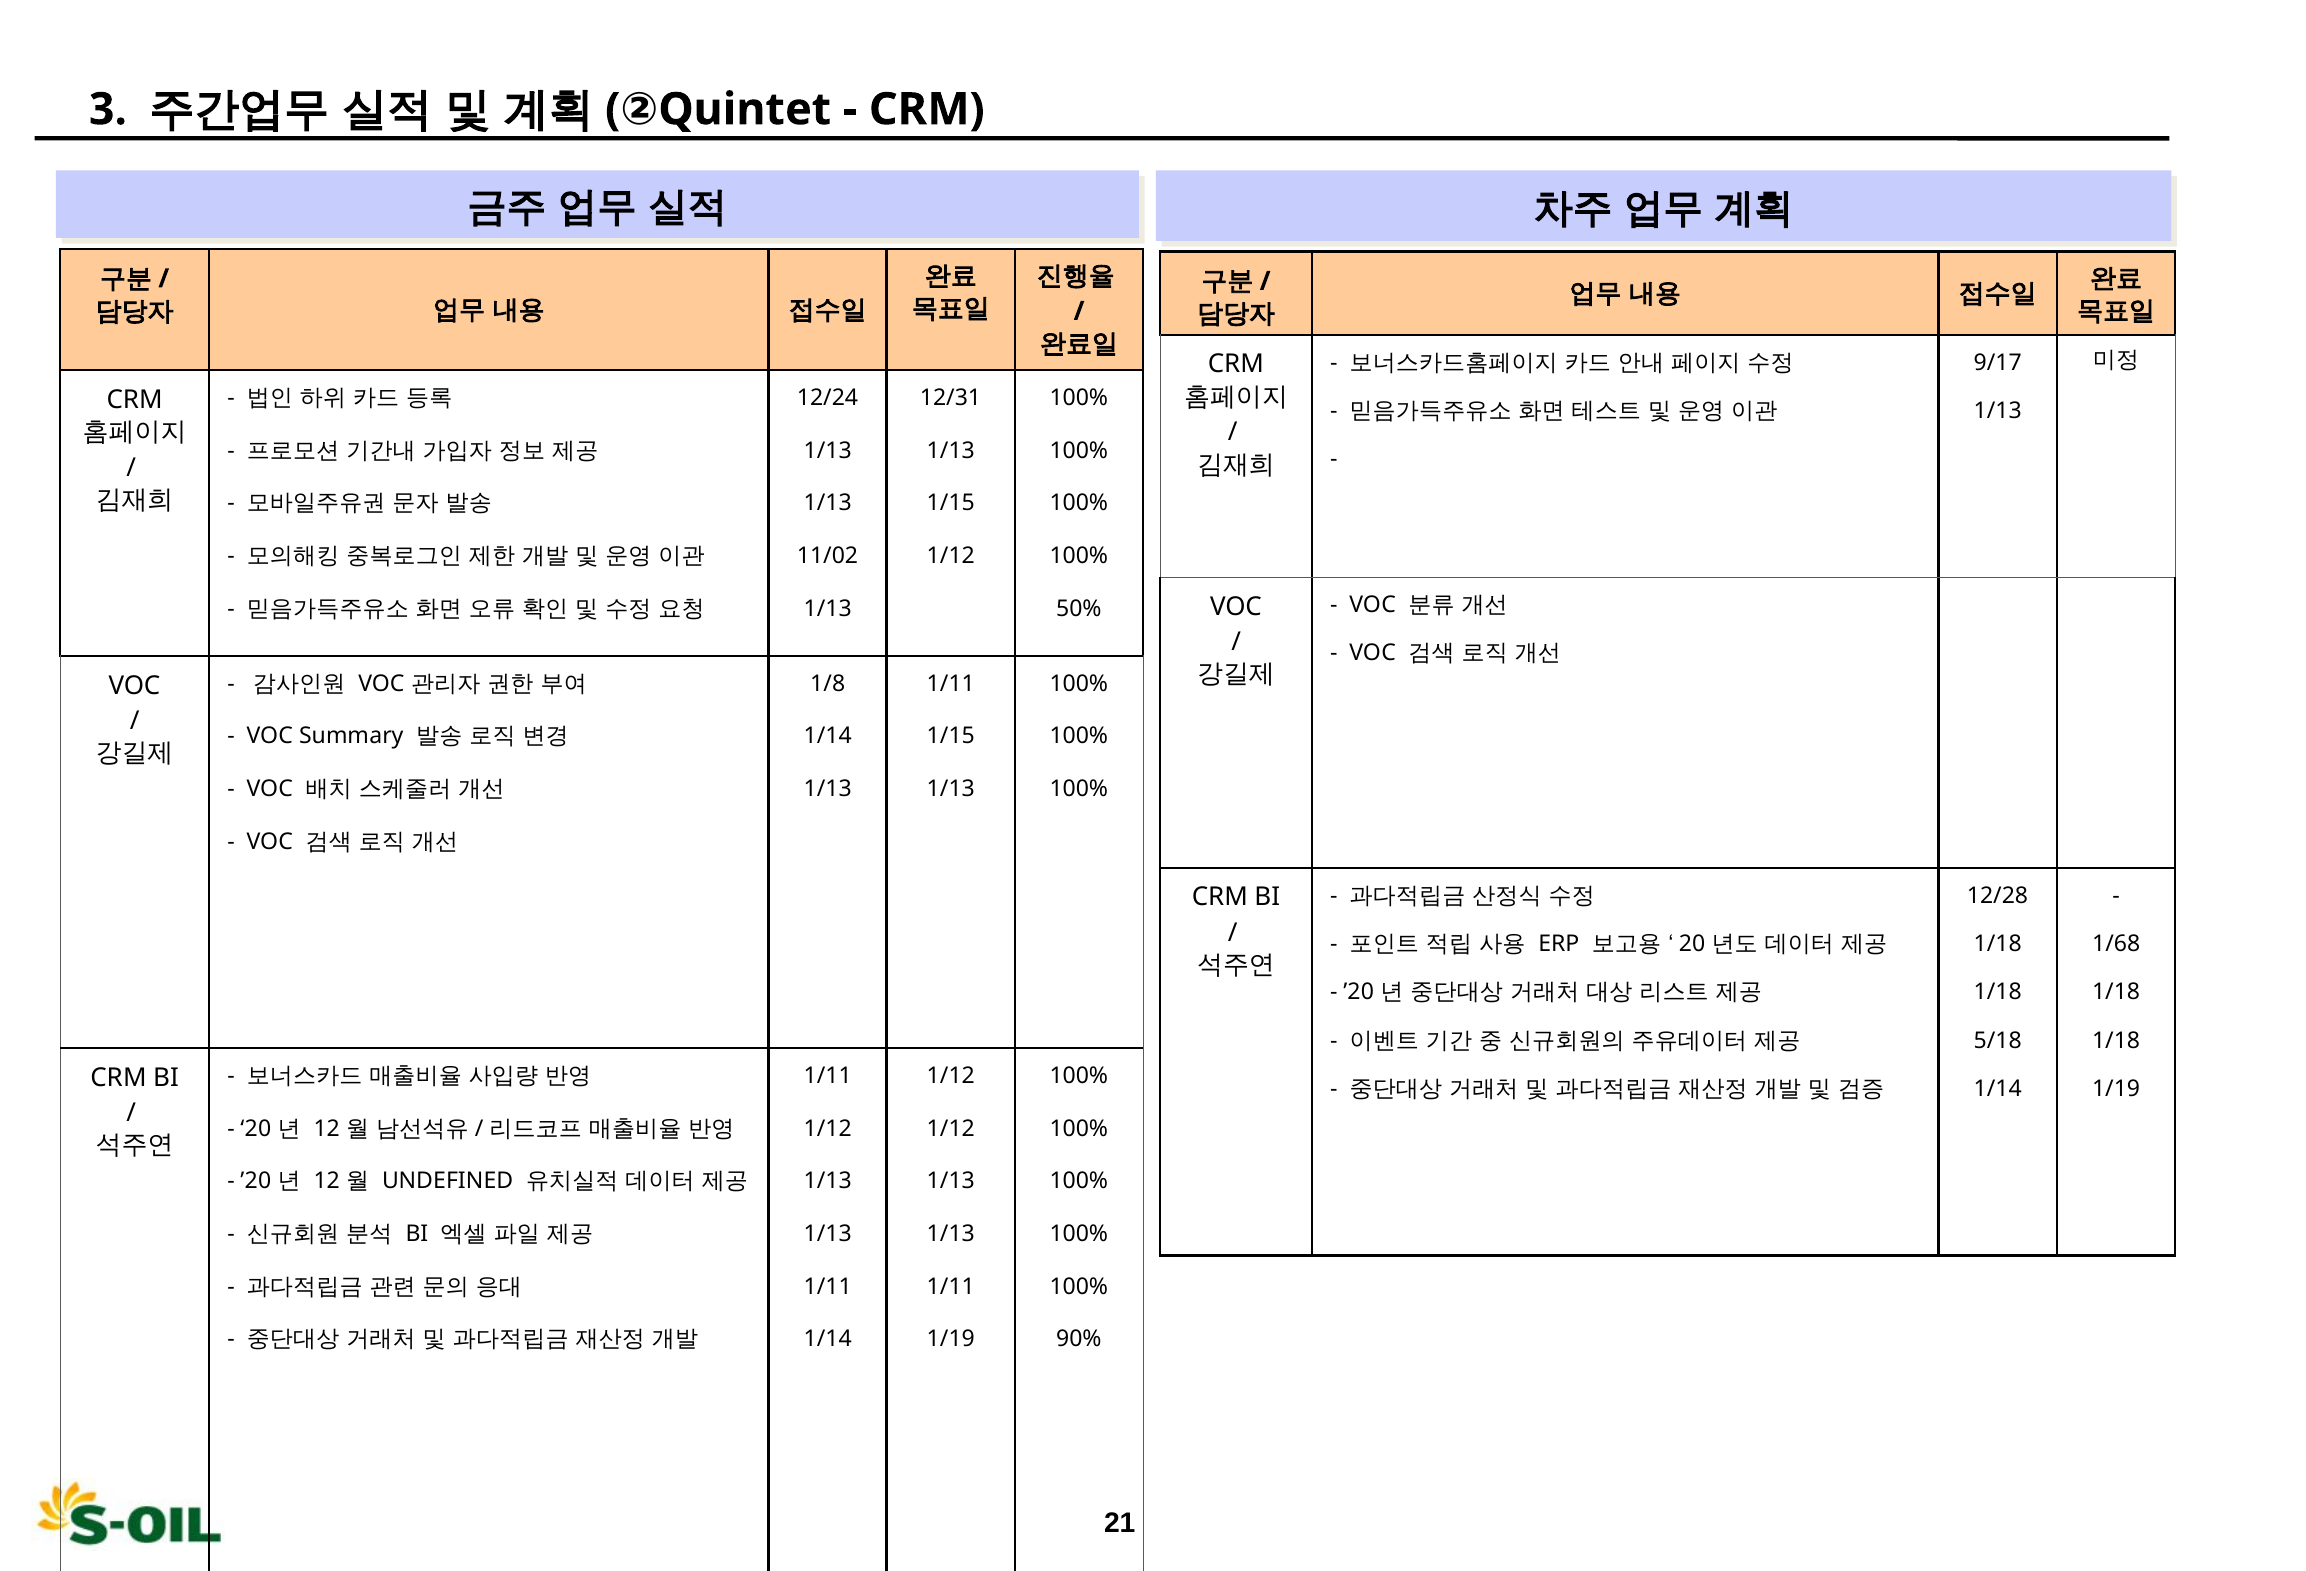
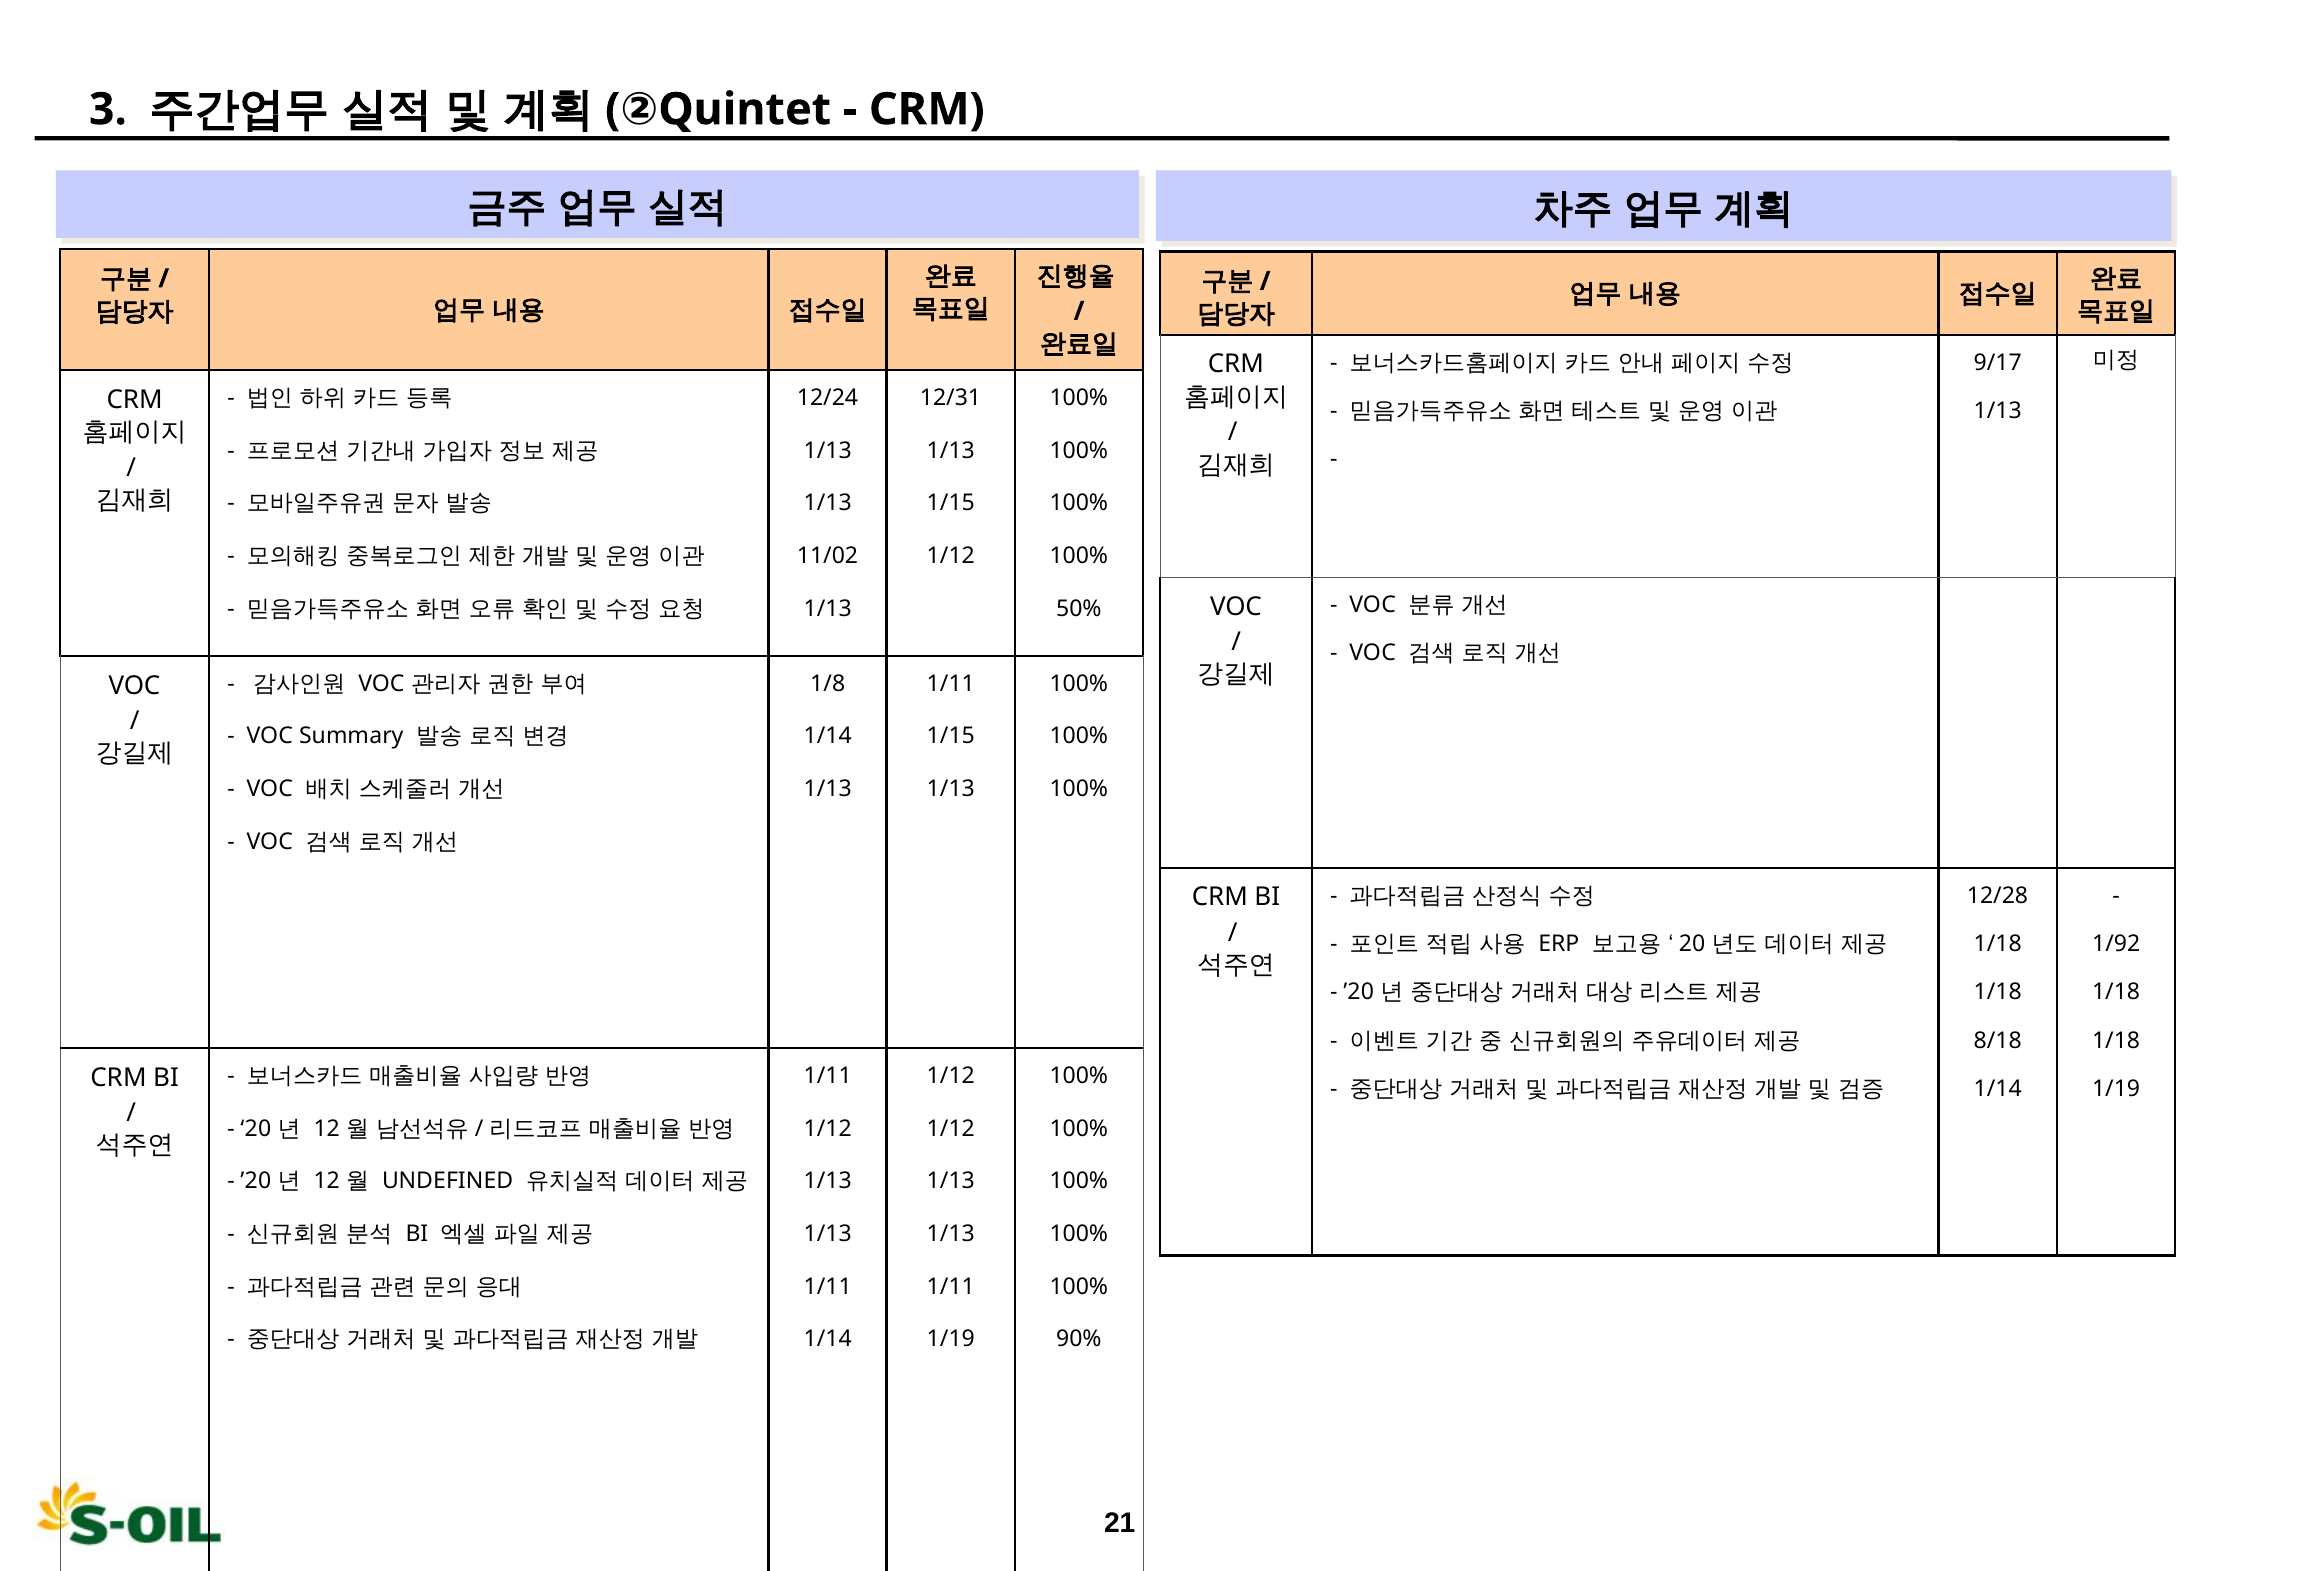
1/68: 1/68 -> 1/92 (2116, 944)
5/18: 5/18 -> 8/18 (1998, 1041)
